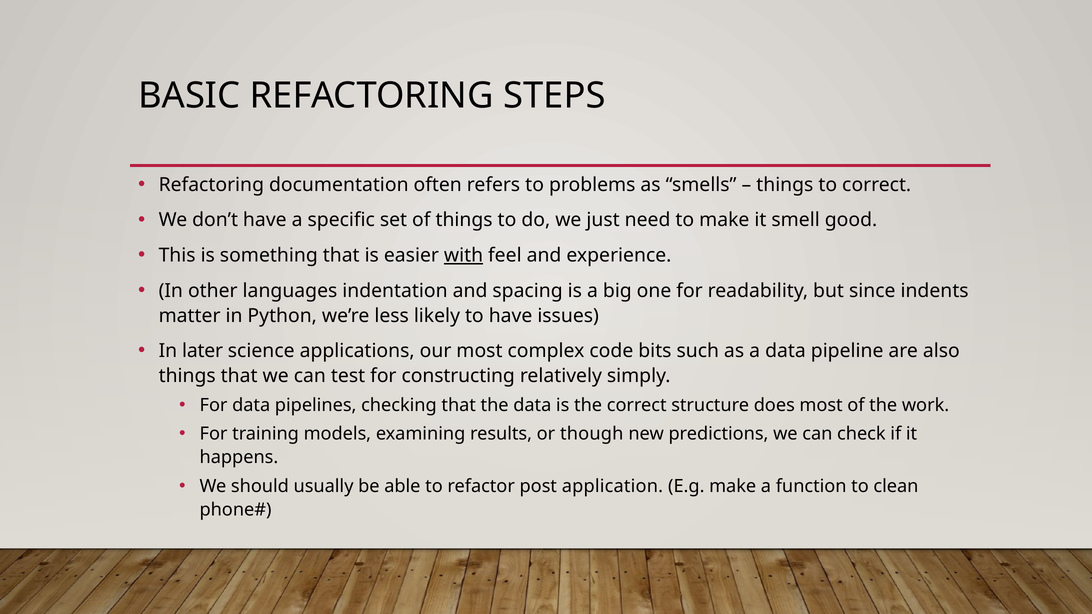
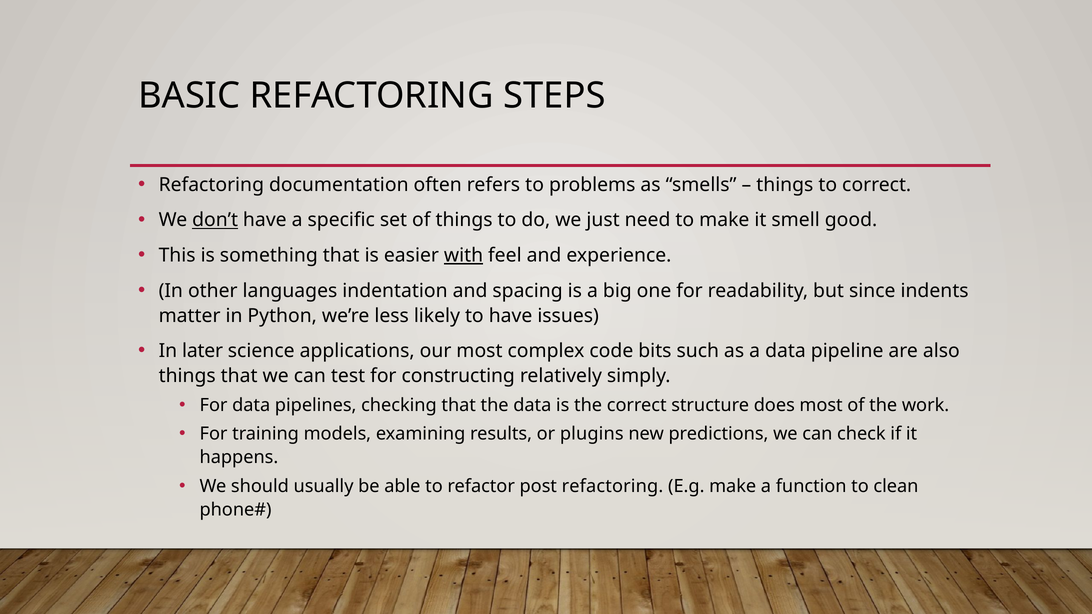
don’t underline: none -> present (215, 220)
though: though -> plugins (592, 434)
post application: application -> refactoring (612, 486)
